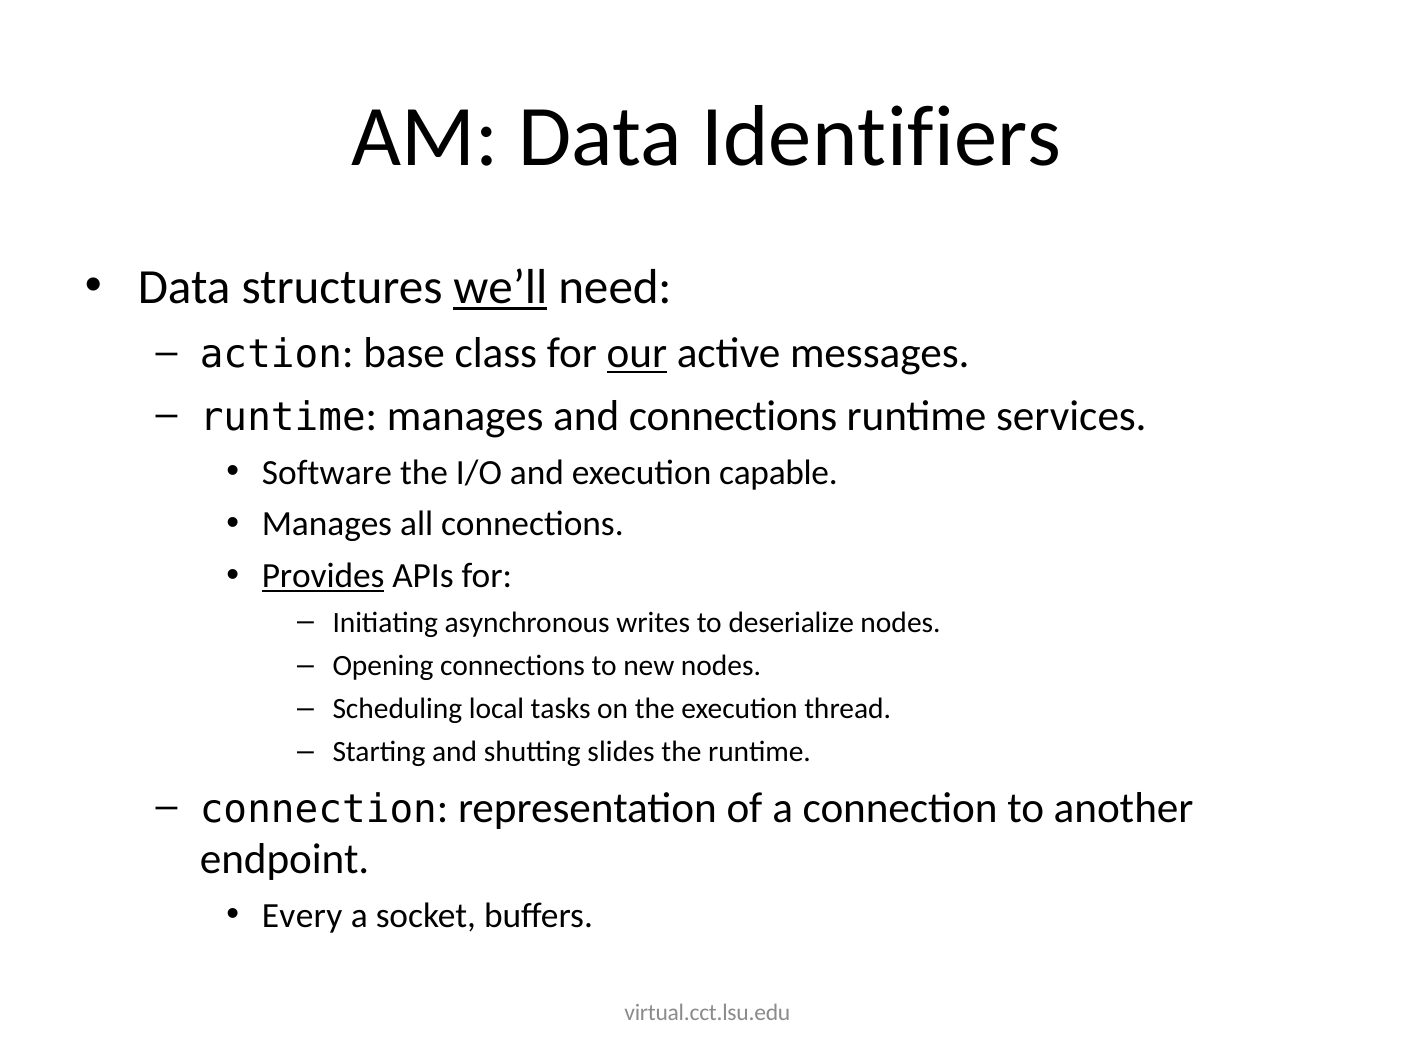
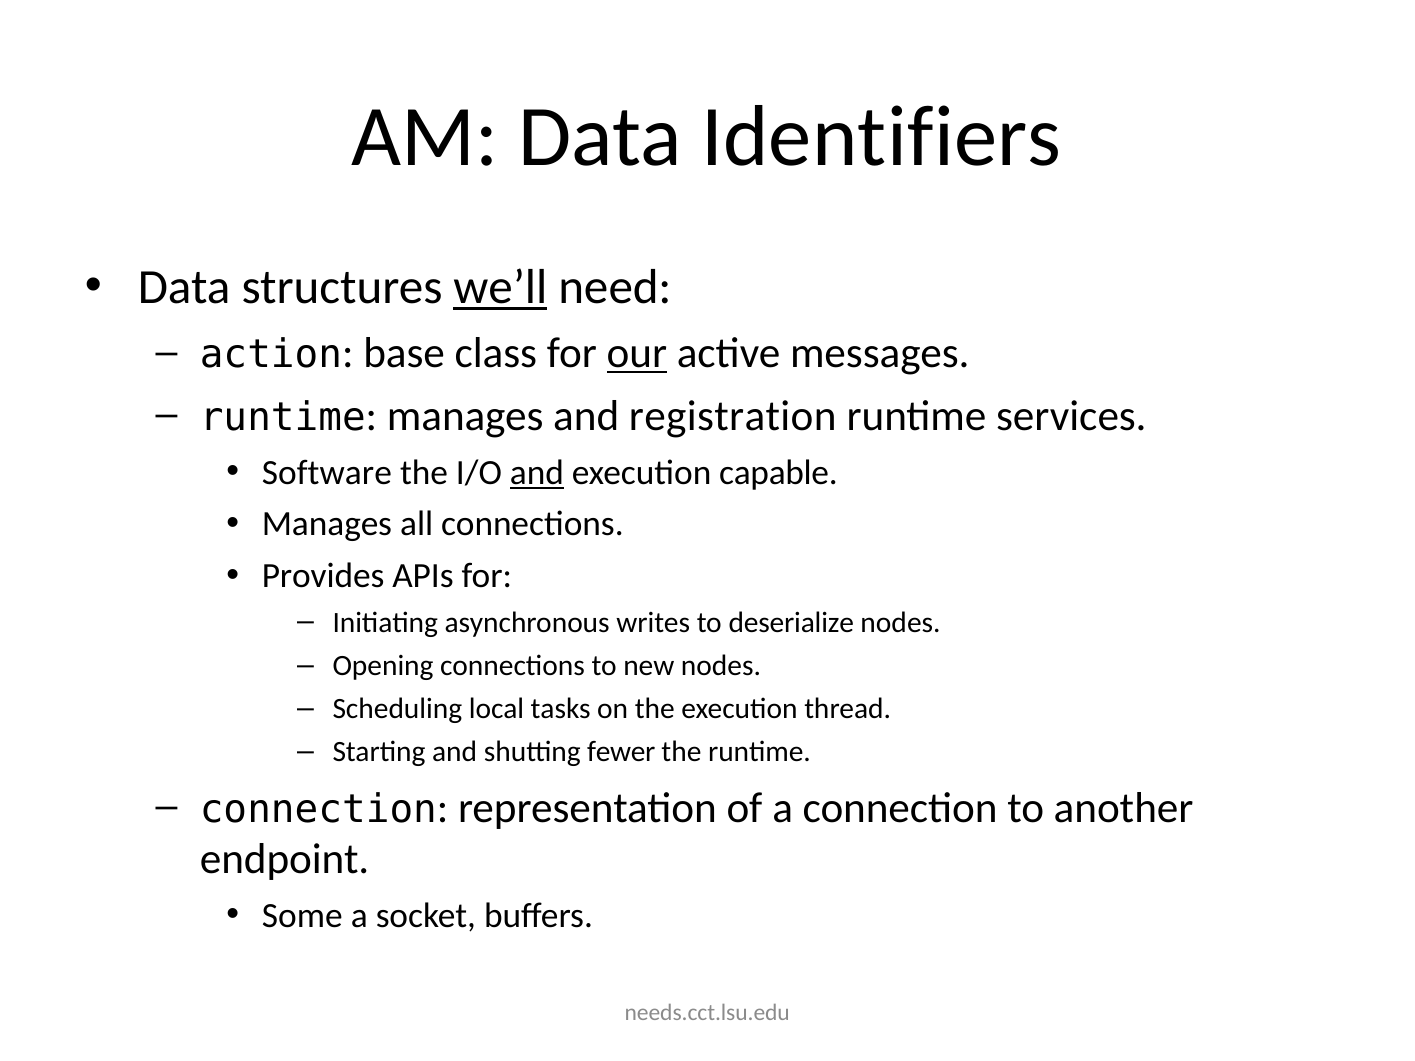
and connections: connections -> registration (733, 417)
and underline: none -> present (537, 473)
Provides underline: present -> none (323, 576)
slides: slides -> fewer (621, 752)
Every: Every -> Some (302, 916)
virtual.cct.lsu.edu: virtual.cct.lsu.edu -> needs.cct.lsu.edu (707, 1013)
